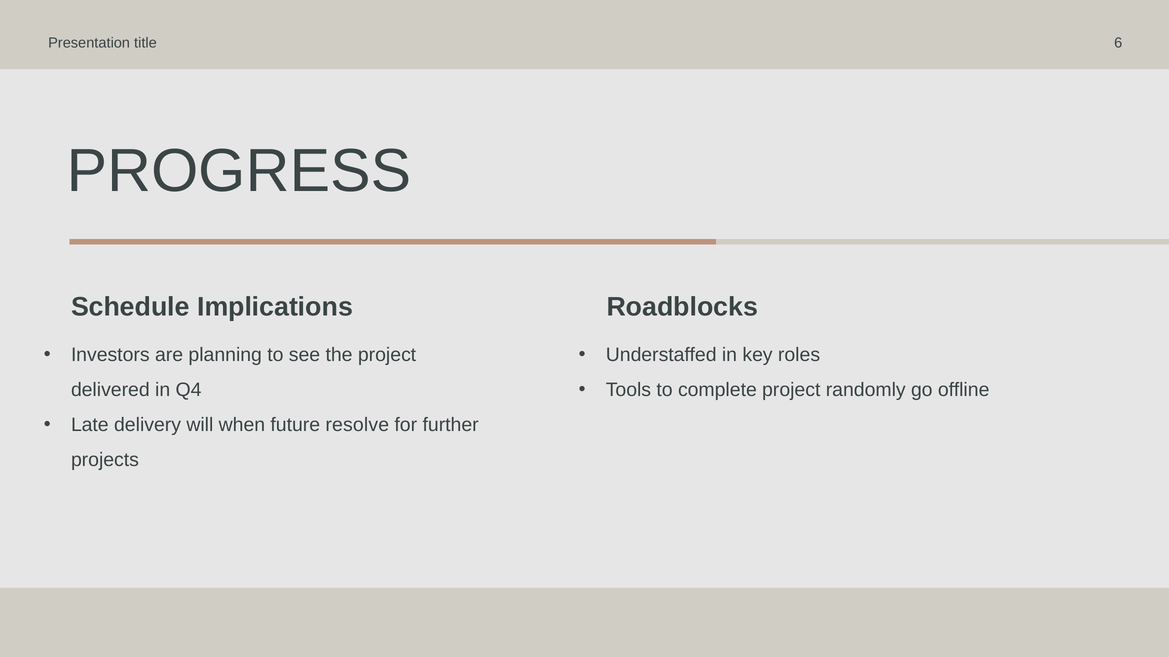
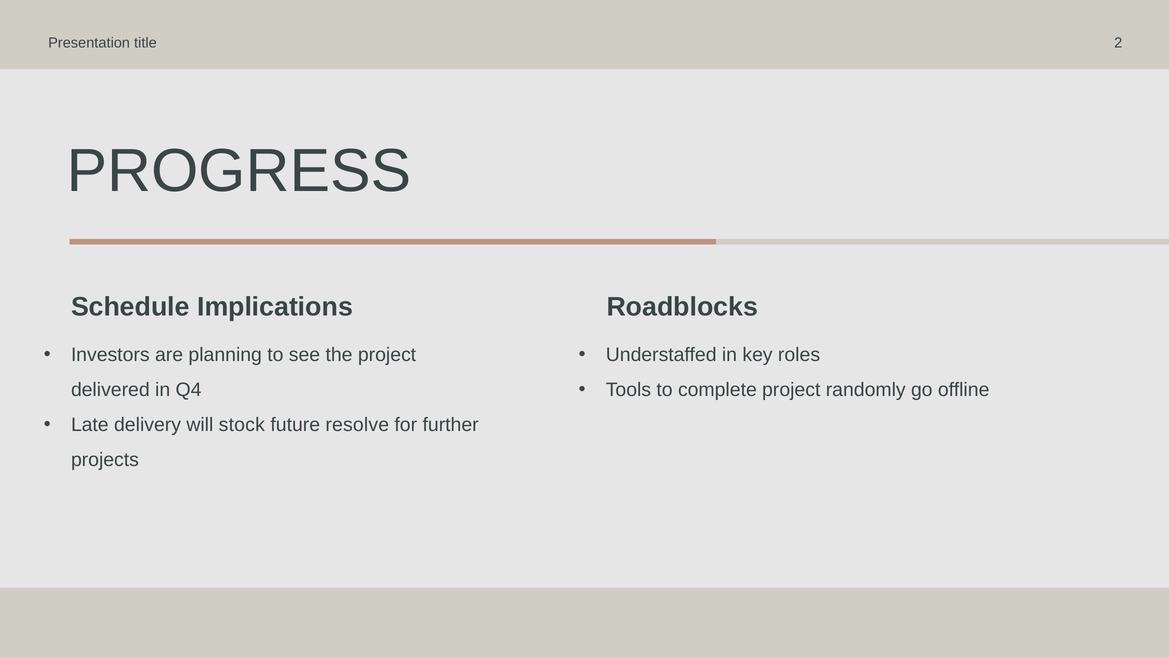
6: 6 -> 2 (1118, 43)
when: when -> stock (242, 425)
